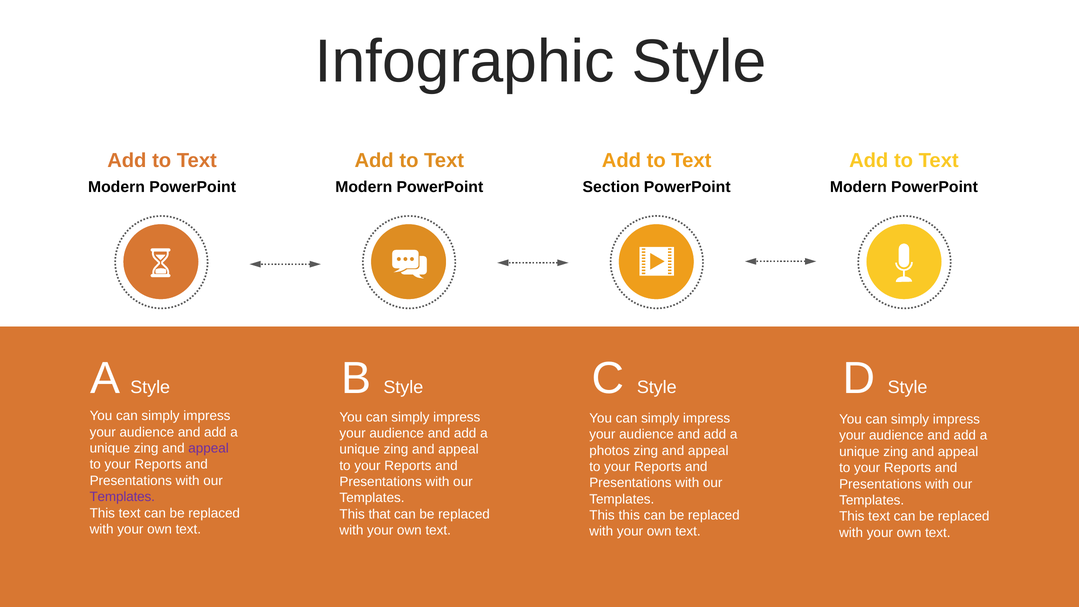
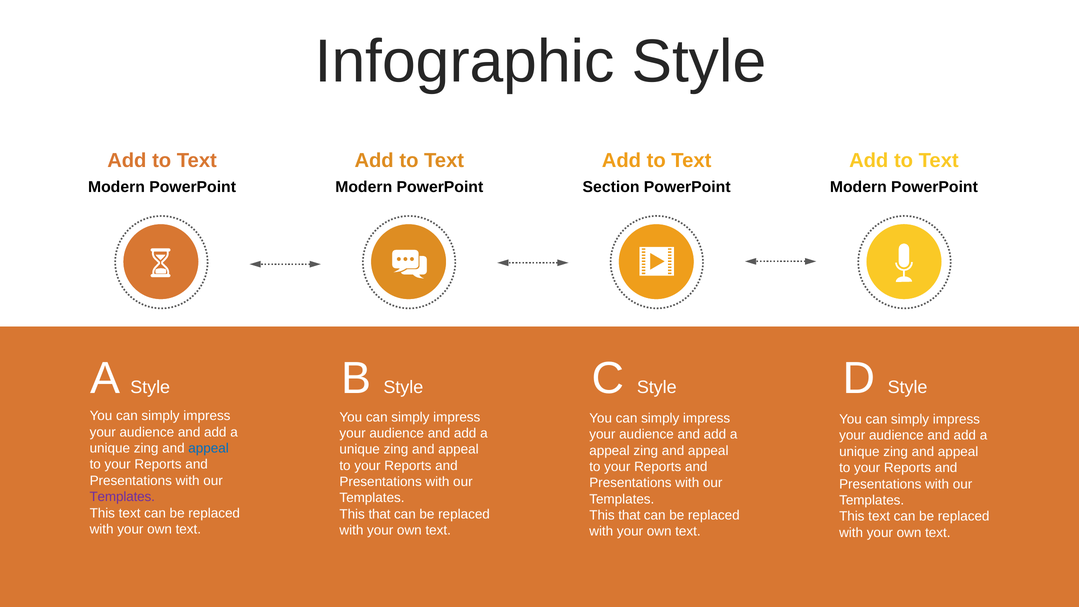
appeal colour: purple -> blue (209, 448)
photos: photos -> appeal (609, 451)
this: this -> that (629, 515)
